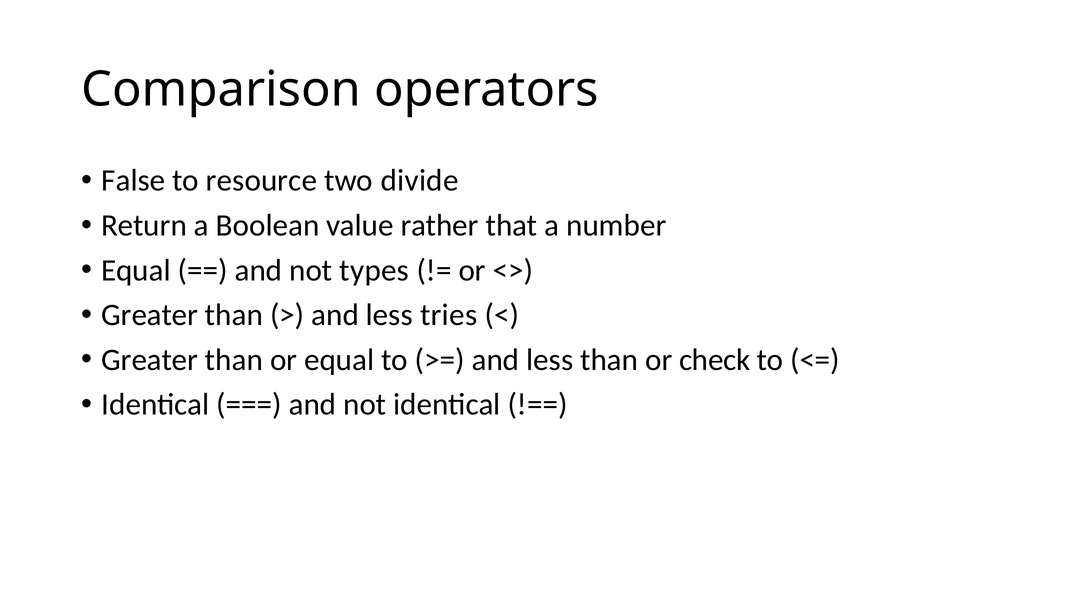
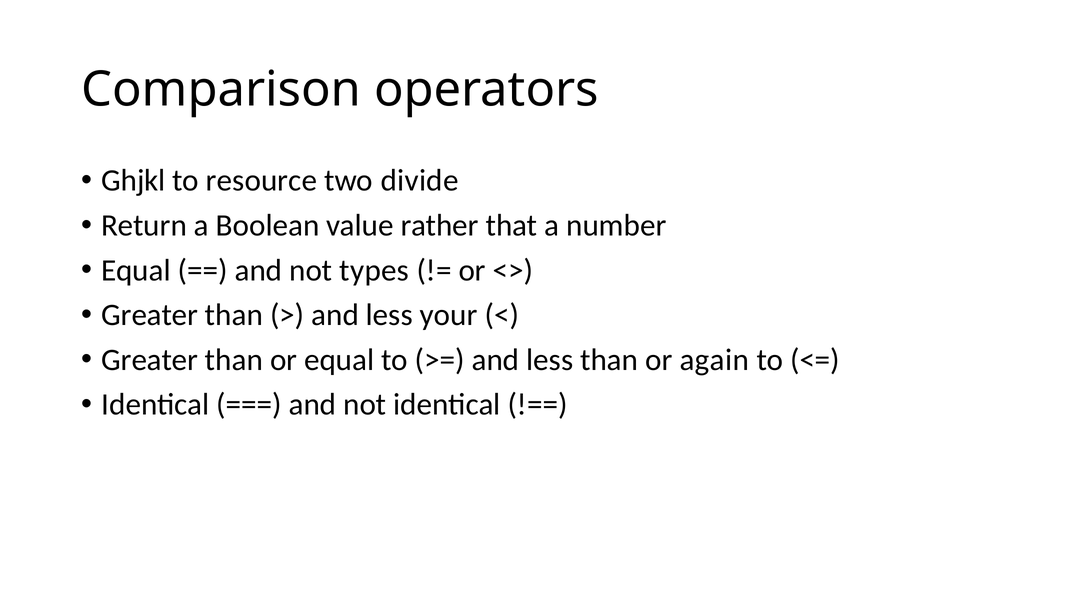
False: False -> Ghjkl (133, 181)
tries: tries -> your (449, 315)
check: check -> again (714, 360)
